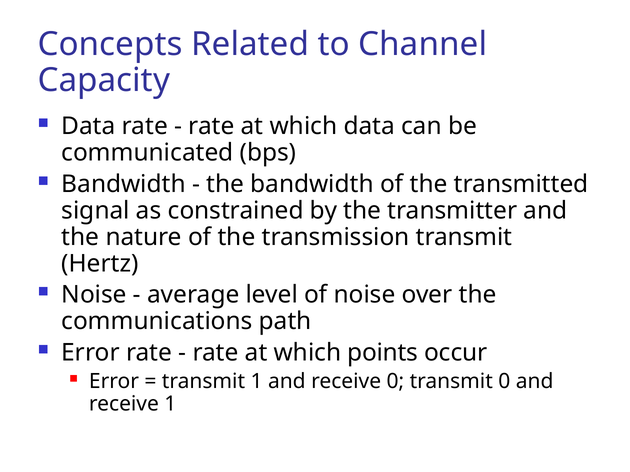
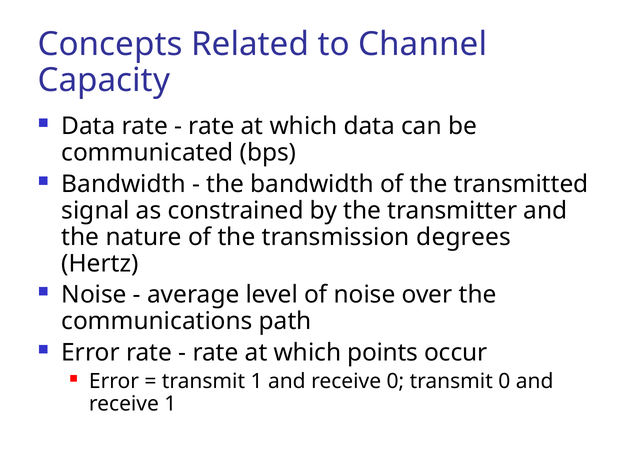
transmission transmit: transmit -> degrees (464, 237)
